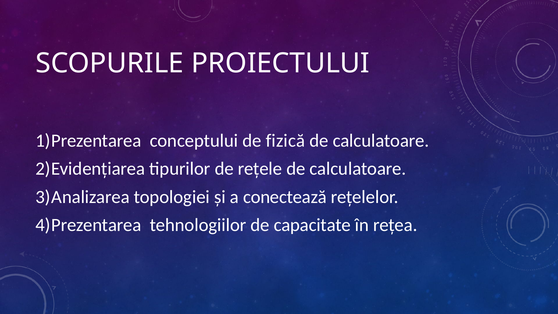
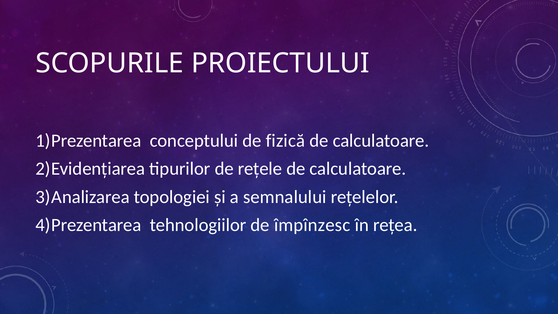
conectează: conectează -> semnalului (285, 197)
capacitate: capacitate -> împînzesc (312, 225)
